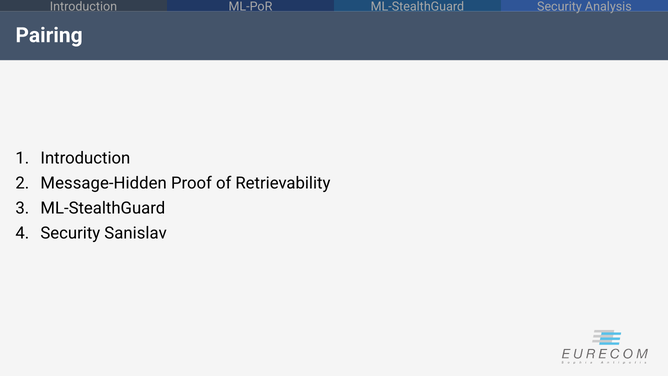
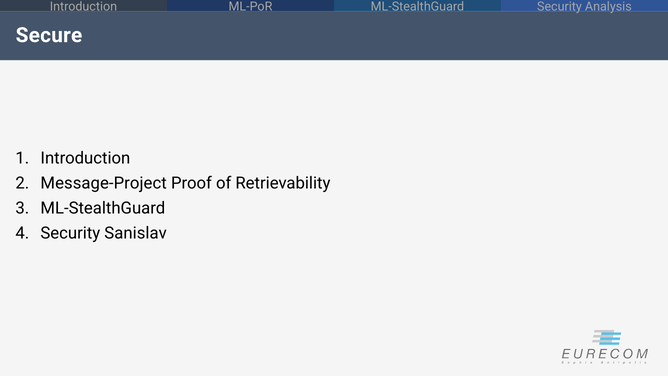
Pairing: Pairing -> Secure (49, 35)
Message-Hidden: Message-Hidden -> Message-Project (104, 183)
